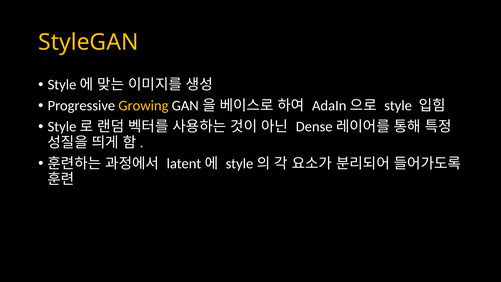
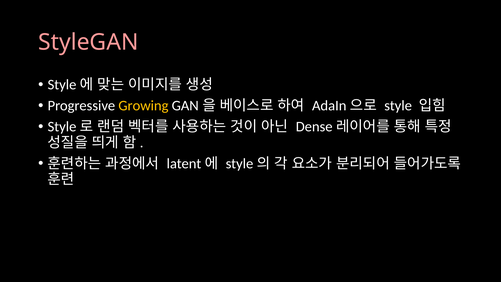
StyleGAN colour: yellow -> pink (88, 42)
